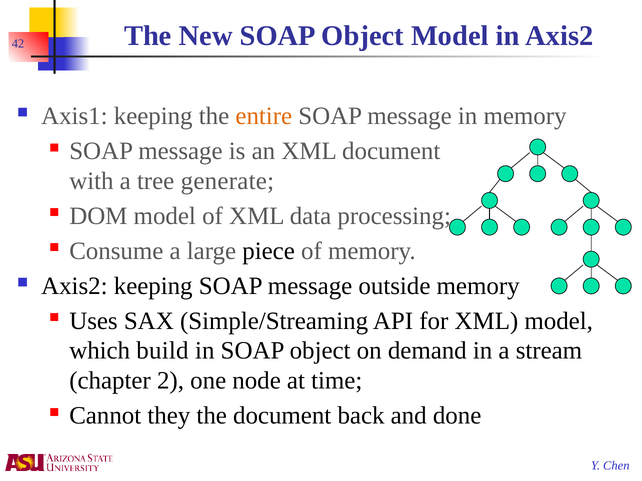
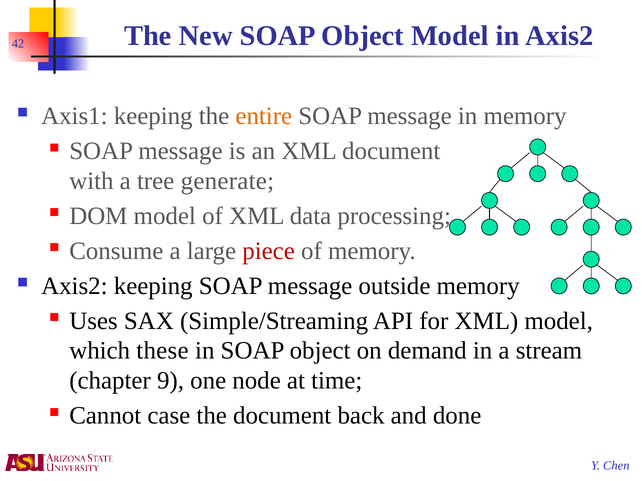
piece colour: black -> red (269, 251)
build: build -> these (162, 351)
2: 2 -> 9 (171, 381)
they: they -> case (169, 416)
